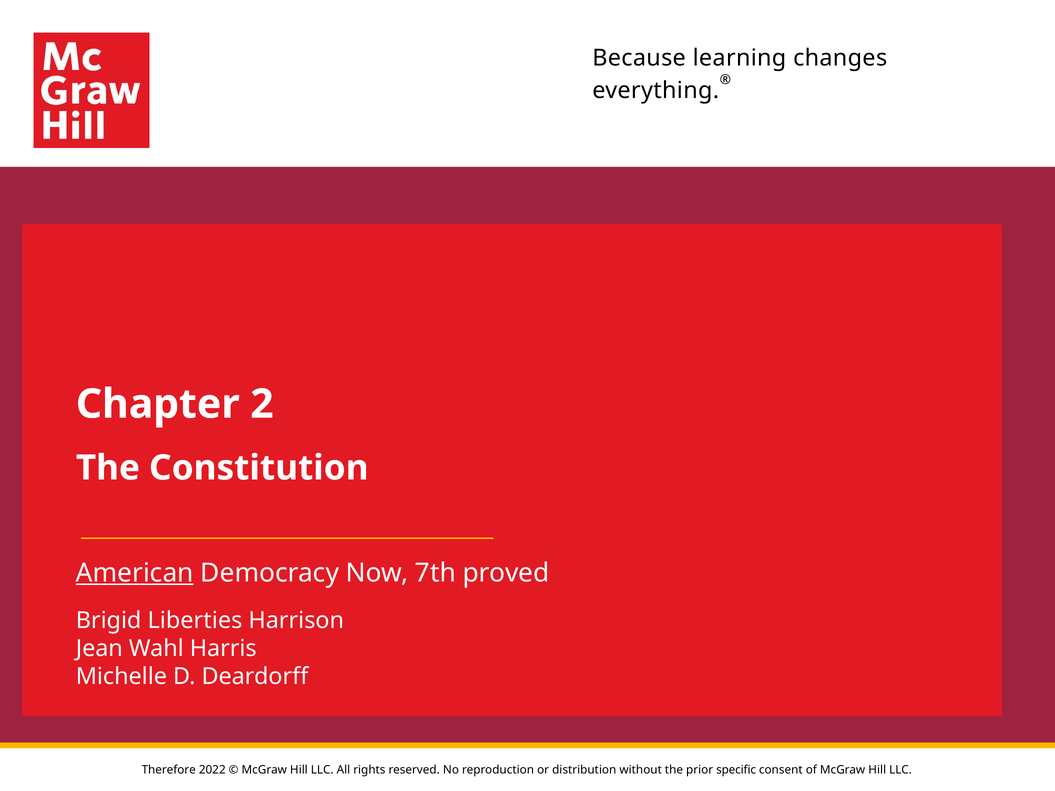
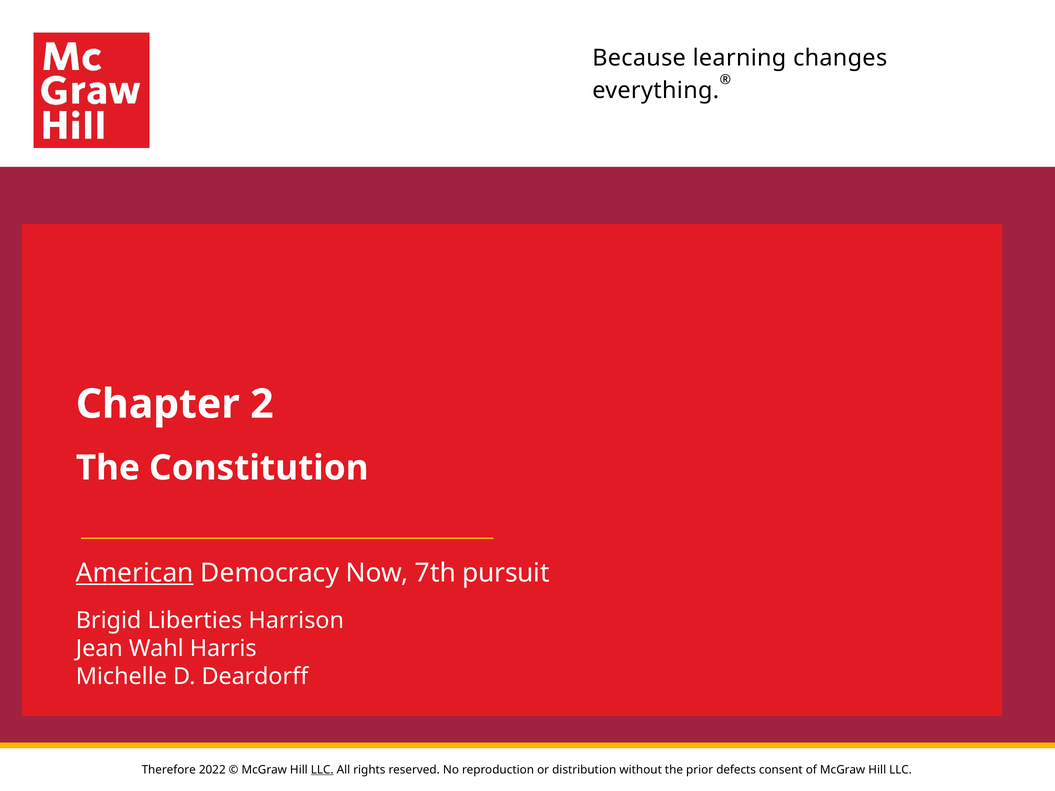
proved: proved -> pursuit (506, 573)
LLC underline: none -> present (322, 770)
specific: specific -> defects (736, 770)
